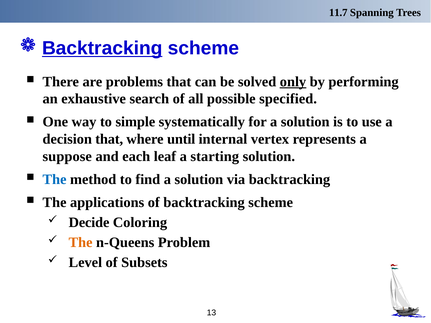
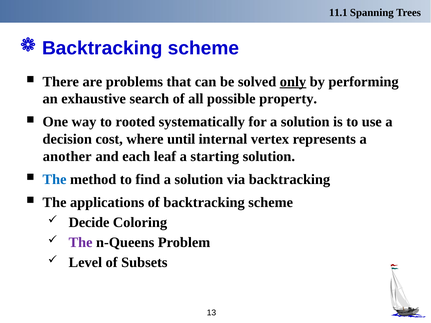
11.7: 11.7 -> 11.1 (338, 13)
Backtracking underline: present -> none (102, 48)
specified: specified -> property (288, 99)
simple: simple -> rooted (135, 122)
decision that: that -> cost (109, 139)
suppose: suppose -> another (67, 156)
The colour: orange -> purple (81, 243)
